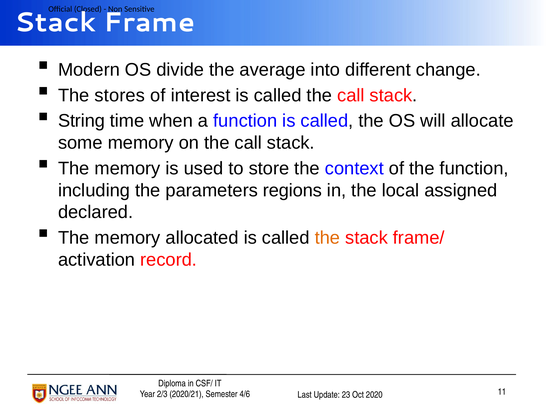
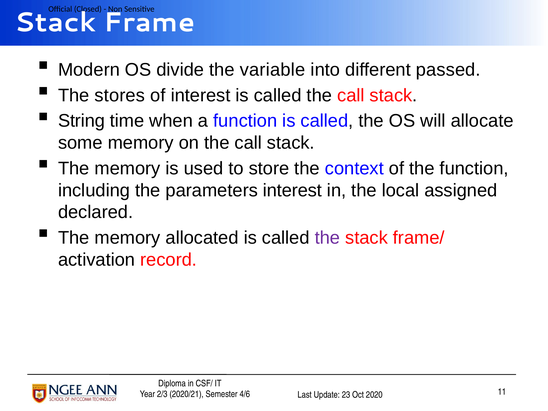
average: average -> variable (273, 70)
change: change -> passed (448, 70)
parameters regions: regions -> interest (292, 190)
the colour: orange -> purple (327, 238)
